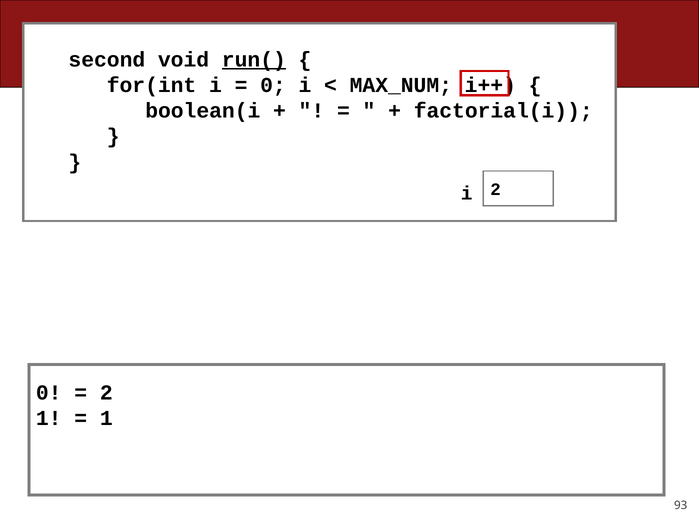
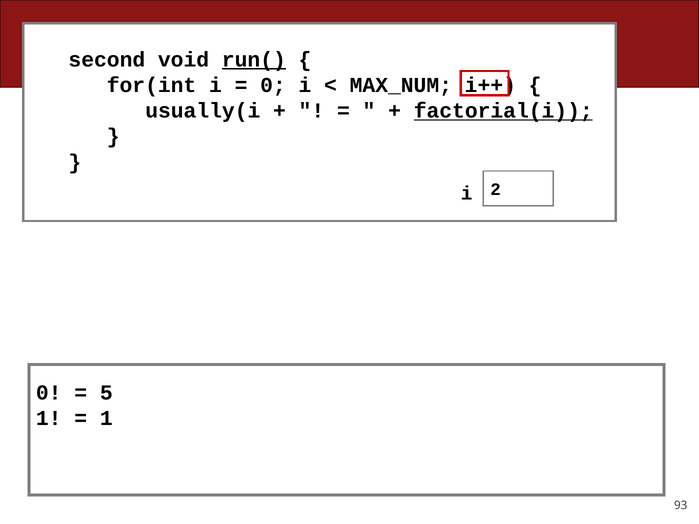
boolean(i: boolean(i -> usually(i (203, 111)
factorial(i underline: none -> present (503, 111)
2: 2 -> 5 (106, 393)
